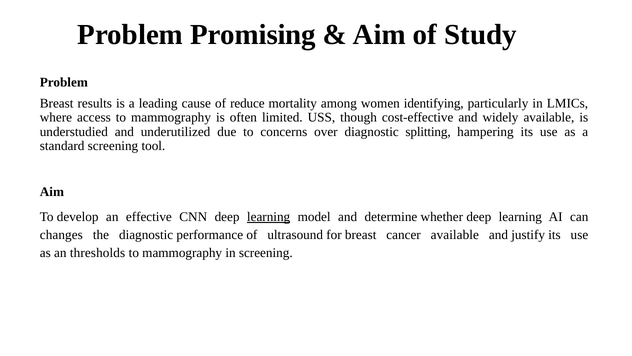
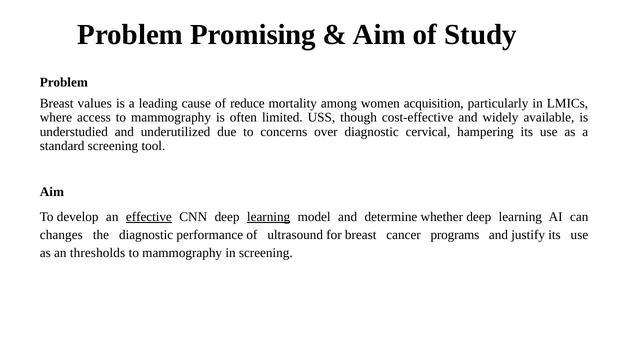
results: results -> values (95, 103)
identifying: identifying -> acquisition (434, 103)
splitting: splitting -> cervical (428, 132)
effective underline: none -> present (149, 216)
cancer available: available -> programs (455, 235)
